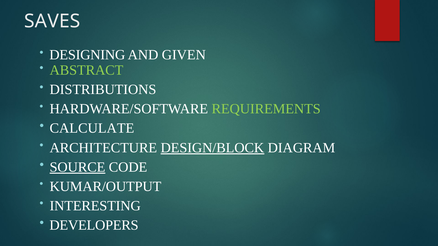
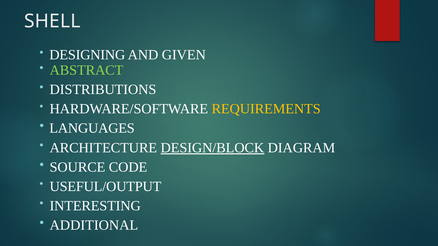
SAVES: SAVES -> SHELL (52, 21)
REQUIREMENTS colour: light green -> yellow (266, 109)
CALCULATE: CALCULATE -> LANGUAGES (92, 129)
SOURCE underline: present -> none (77, 167)
KUMAR/OUTPUT: KUMAR/OUTPUT -> USEFUL/OUTPUT (105, 187)
DEVELOPERS: DEVELOPERS -> ADDITIONAL (94, 225)
